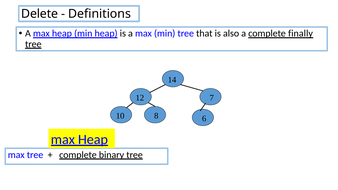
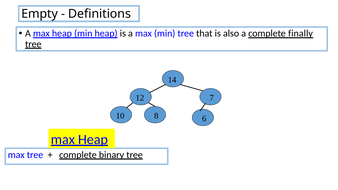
Delete: Delete -> Empty (40, 14)
